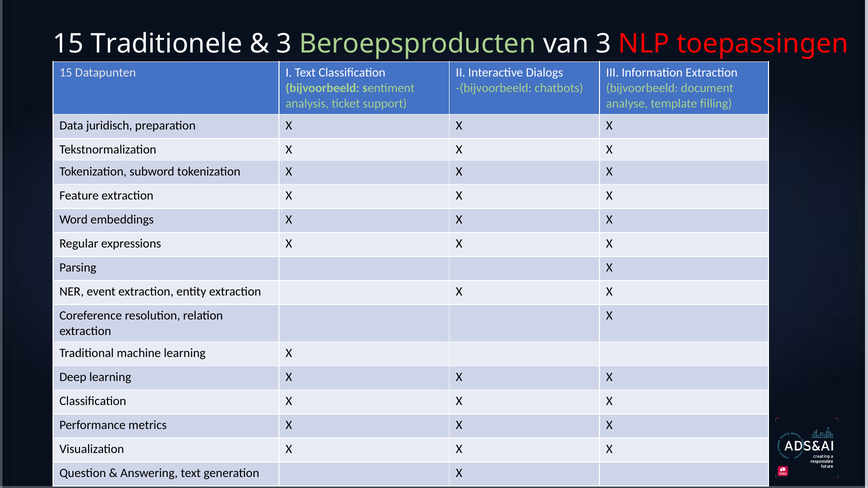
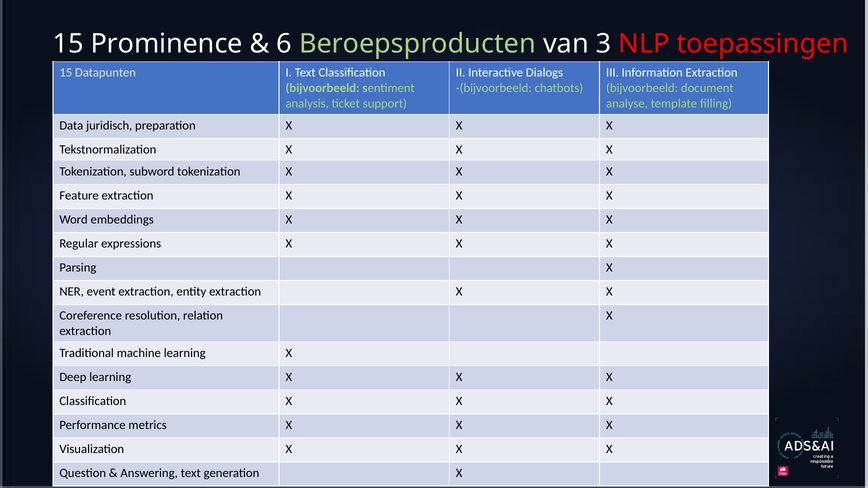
Traditionele: Traditionele -> Prominence (167, 44)
3: 3 -> 6 (284, 44)
